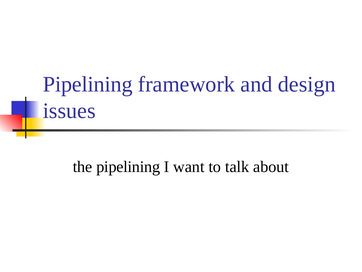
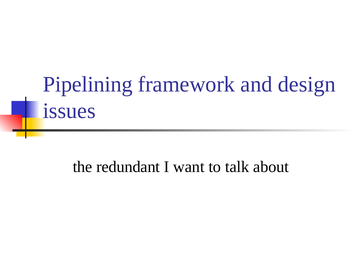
the pipelining: pipelining -> redundant (128, 166)
